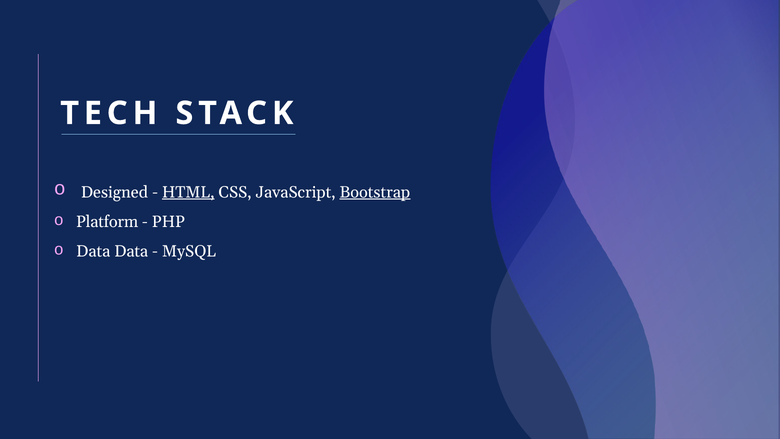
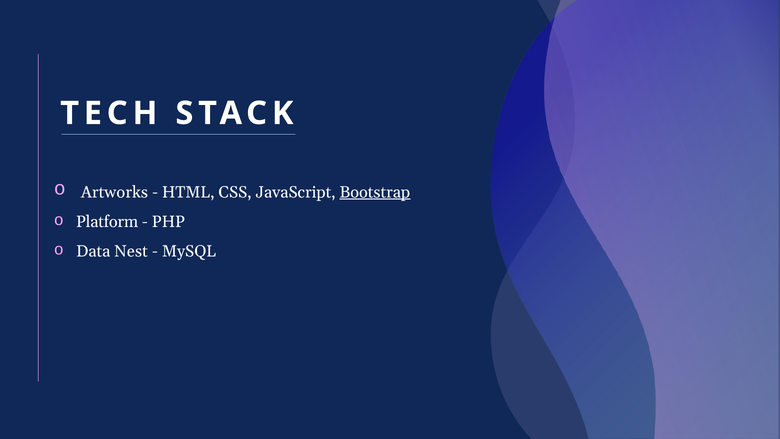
Designed: Designed -> Artworks (114, 192)
HTML underline: present -> none (188, 192)
Data Data: Data -> Nest (131, 251)
